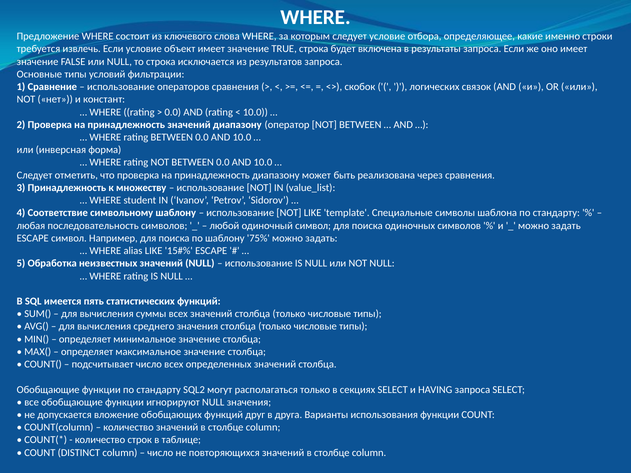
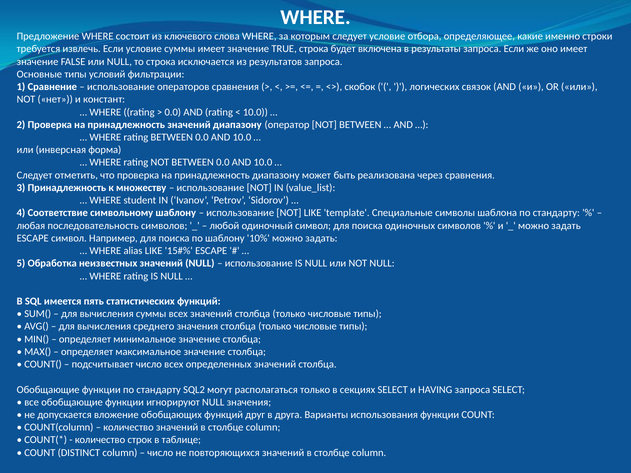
условие объект: объект -> суммы (180, 49)
75%: 75% -> 10% (258, 238)
